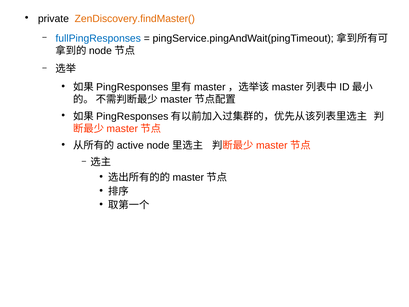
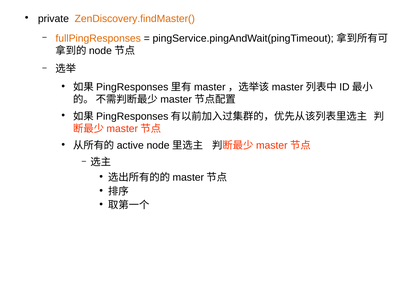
fullPingResponses colour: blue -> orange (98, 38)
